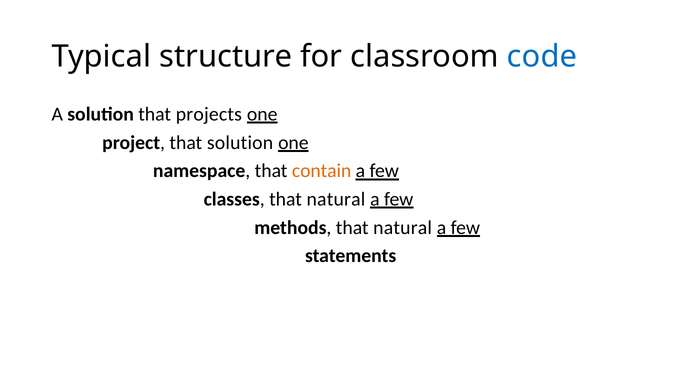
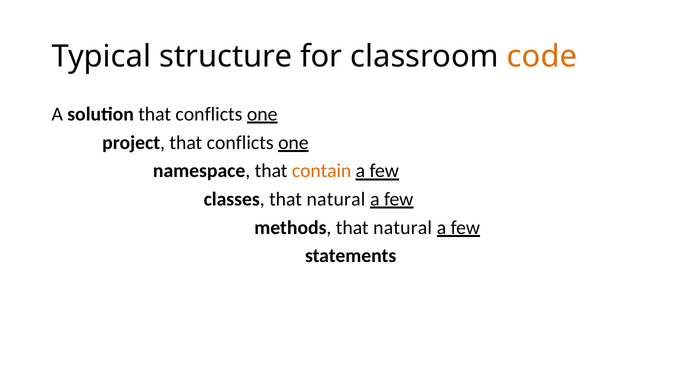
code colour: blue -> orange (542, 57)
solution that projects: projects -> conflicts (209, 114)
project that solution: solution -> conflicts (240, 143)
